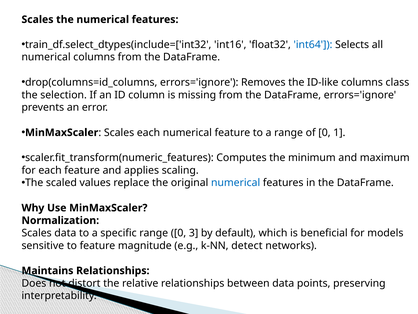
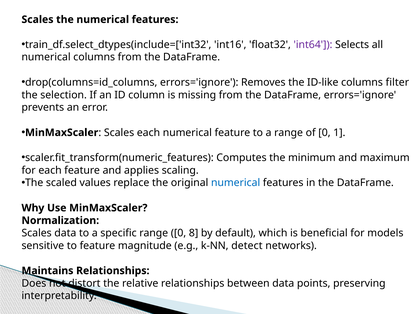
int64 colour: blue -> purple (313, 45)
class: class -> filter (397, 82)
3: 3 -> 8 (194, 233)
